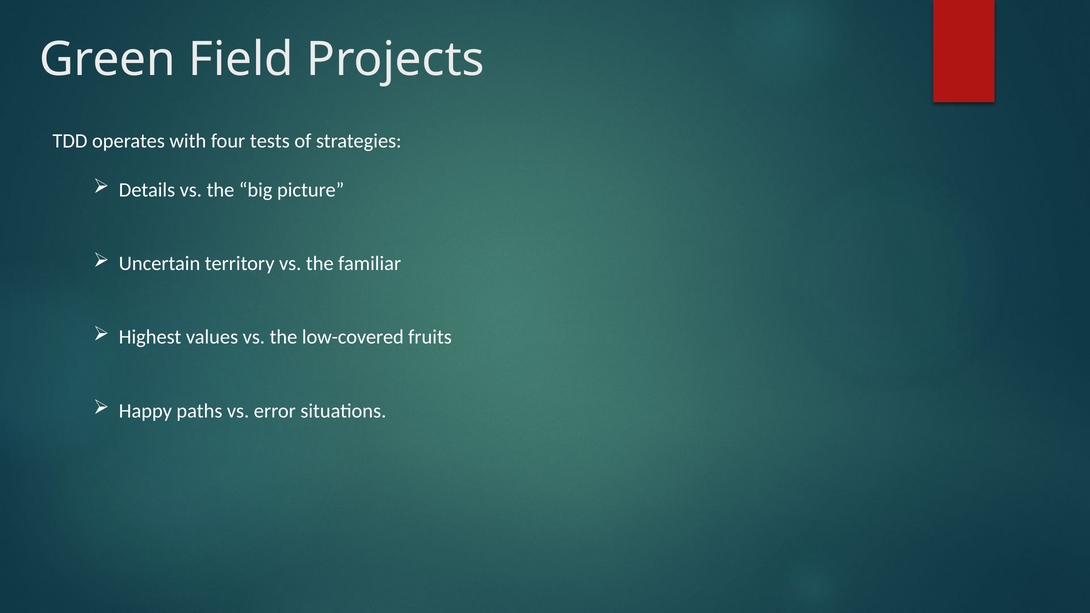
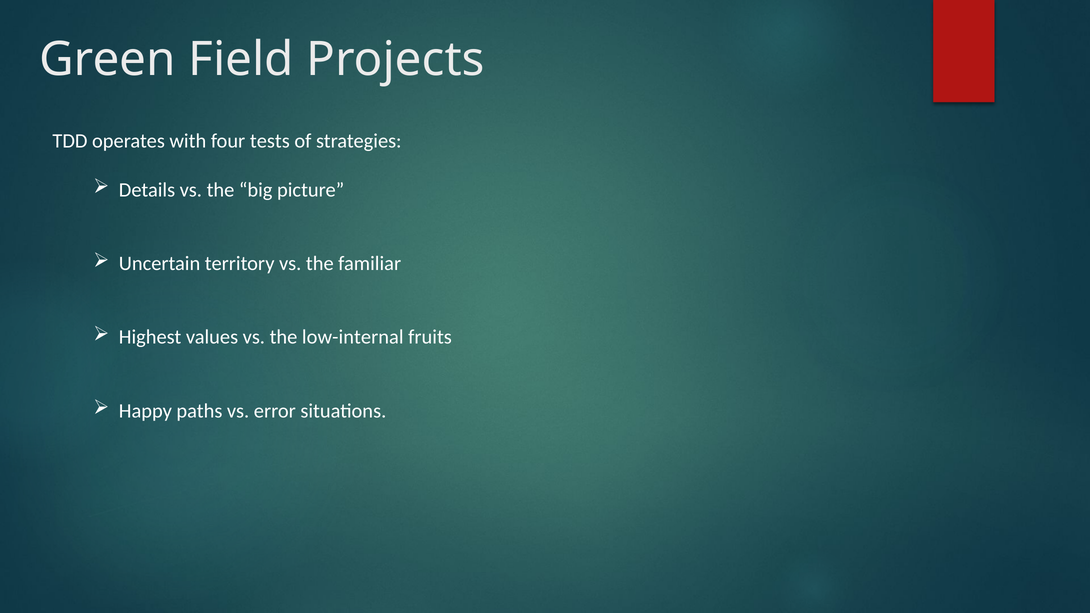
low-covered: low-covered -> low-internal (353, 337)
